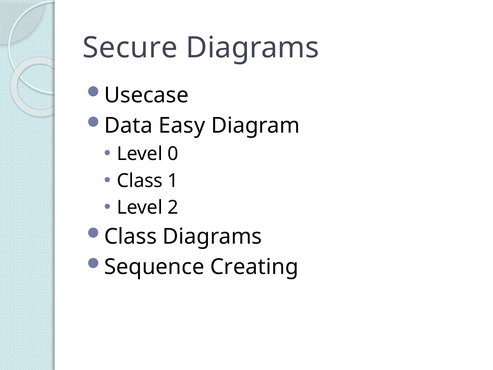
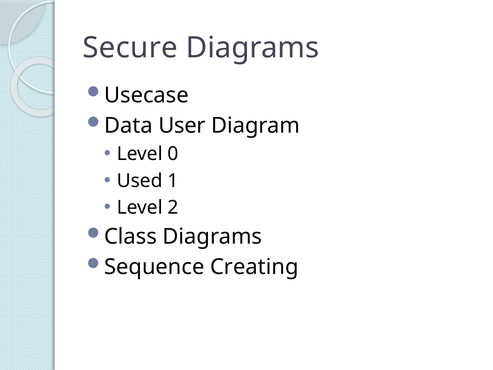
Easy: Easy -> User (182, 126)
Class: Class -> Used (140, 181)
